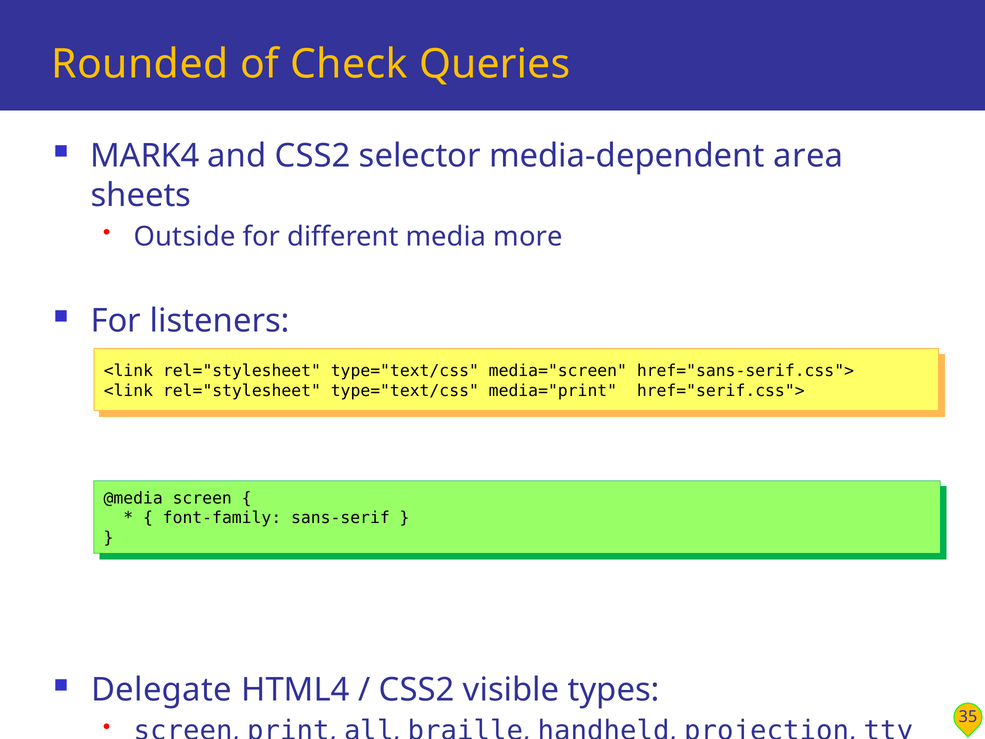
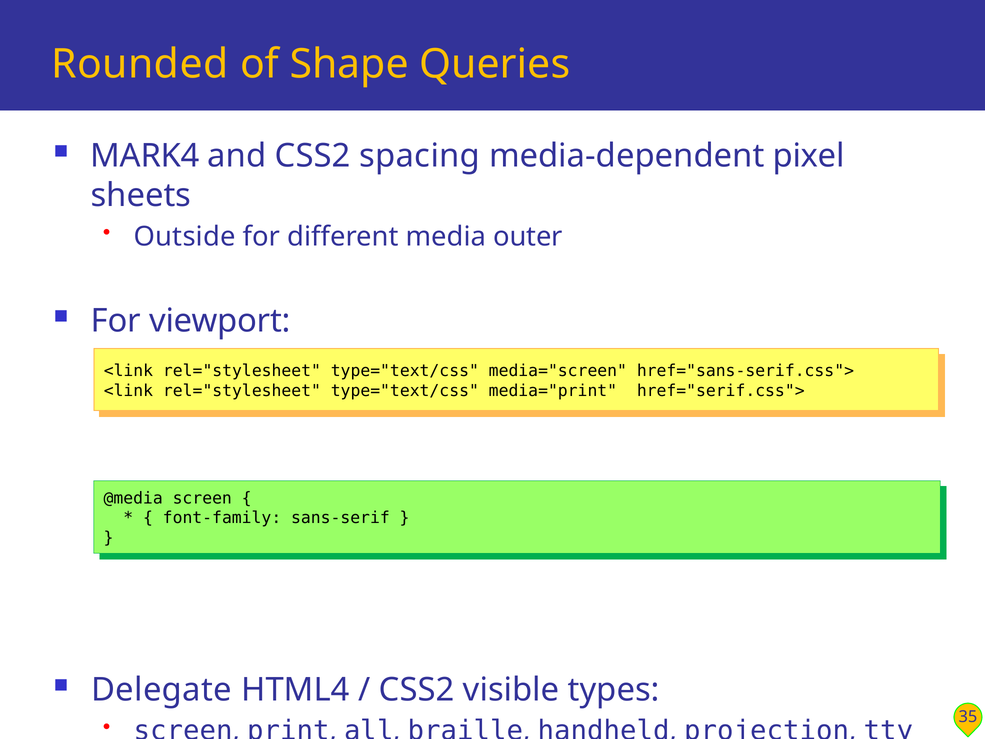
Check: Check -> Shape (349, 64)
selector: selector -> spacing (420, 156)
area: area -> pixel (809, 156)
more: more -> outer (528, 236)
listeners: listeners -> viewport (220, 321)
